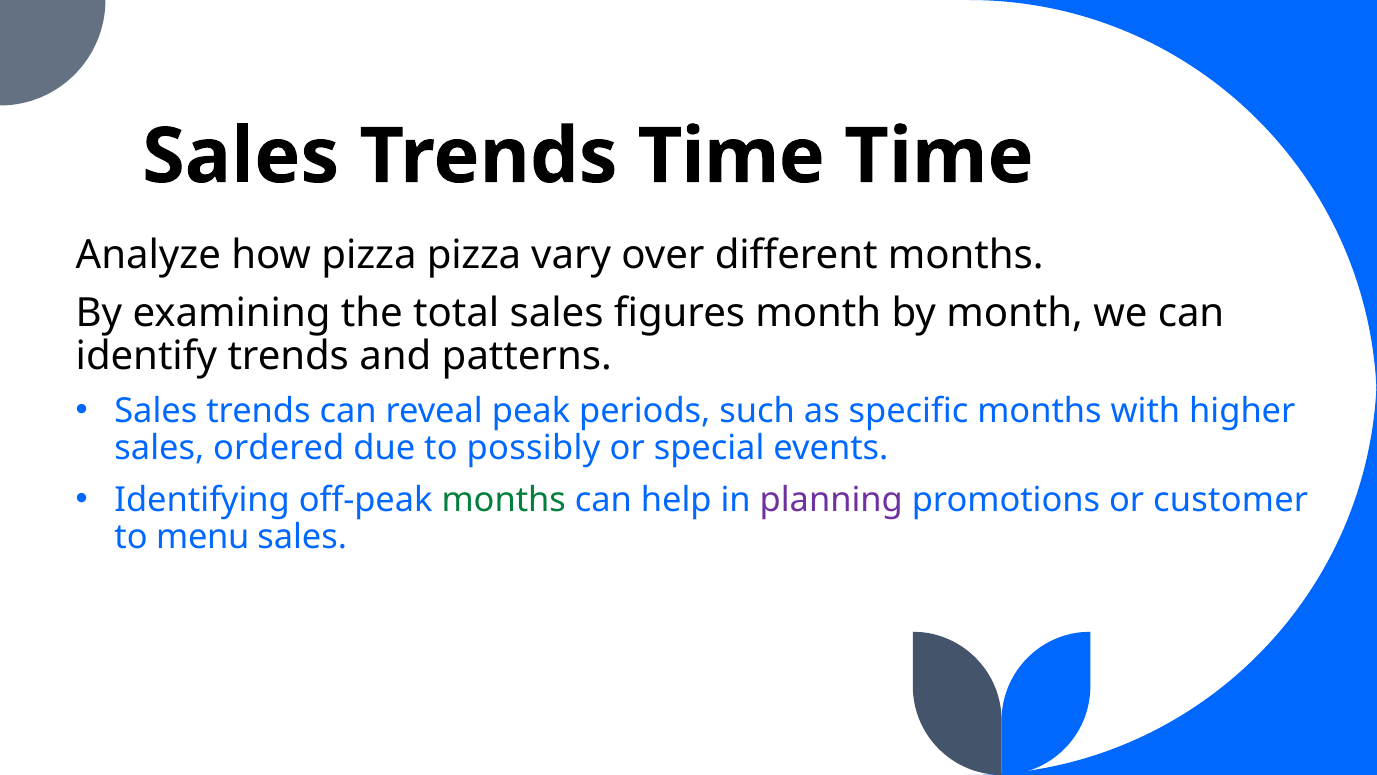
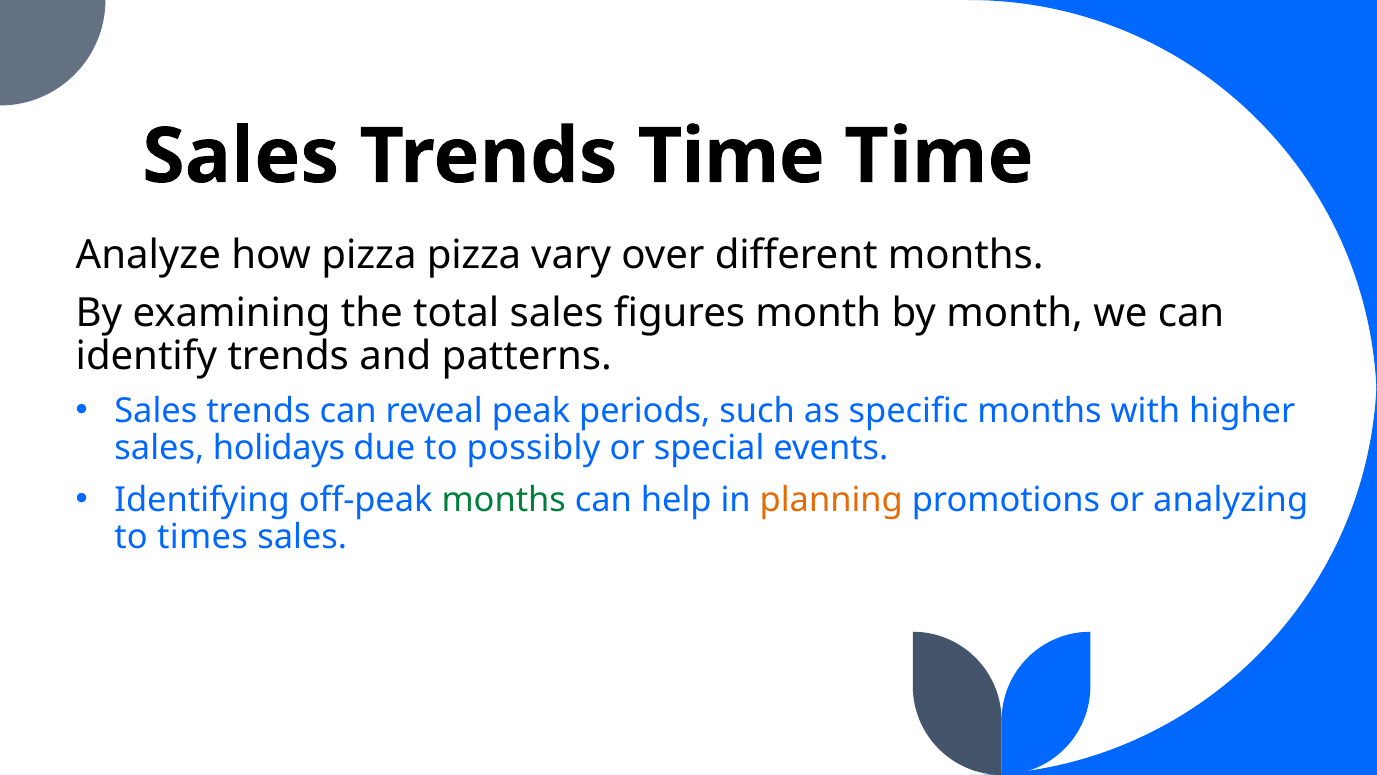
ordered: ordered -> holidays (279, 448)
planning colour: purple -> orange (831, 499)
customer: customer -> analyzing (1231, 499)
menu: menu -> times (202, 537)
